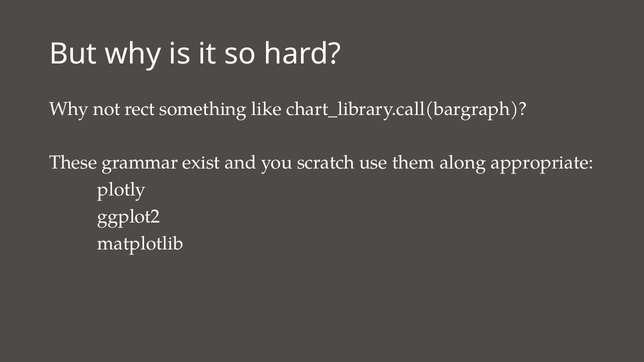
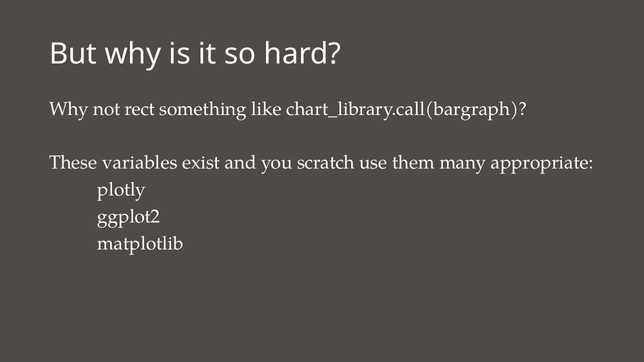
grammar: grammar -> variables (140, 163)
along: along -> many (463, 163)
